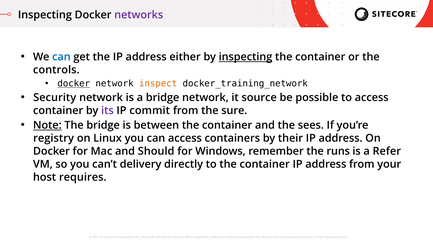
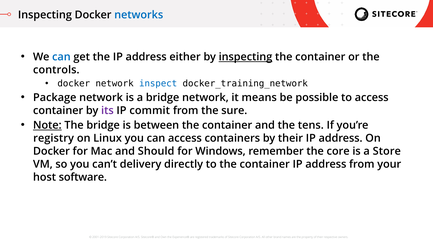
networks colour: purple -> blue (139, 15)
docker underline: present -> none (74, 83)
inspect colour: orange -> blue (158, 83)
Security: Security -> Package (55, 97)
source: source -> means (259, 97)
sees: sees -> tens (311, 125)
runs: runs -> core (338, 151)
Refer: Refer -> Store (387, 151)
requires: requires -> software (83, 177)
